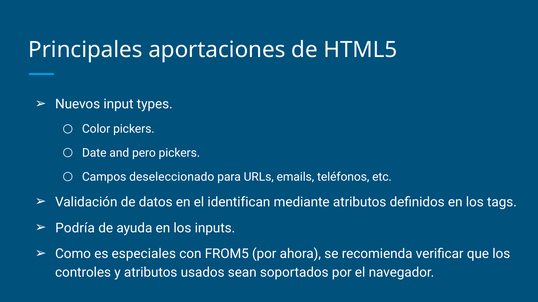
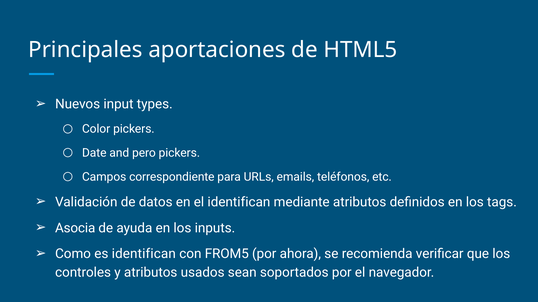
deseleccionado: deseleccionado -> correspondiente (172, 177)
Podría: Podría -> Asocia (75, 228)
es especiales: especiales -> identifican (144, 254)
